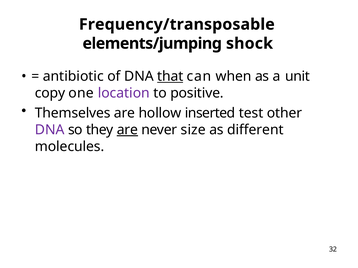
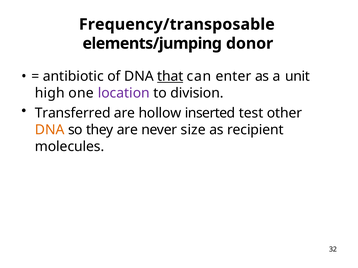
shock: shock -> donor (250, 44)
when: when -> enter (234, 76)
copy: copy -> high (50, 93)
positive: positive -> division (197, 93)
Themselves: Themselves -> Transferred (73, 113)
DNA colour: purple -> orange (50, 130)
are underline: present -> none (127, 130)
different: different -> recipient (255, 130)
